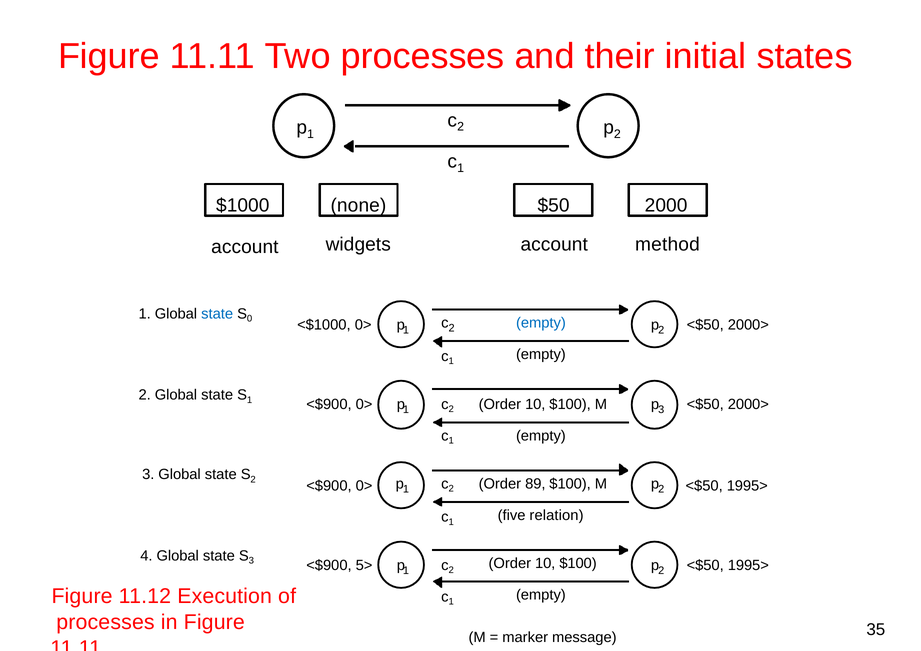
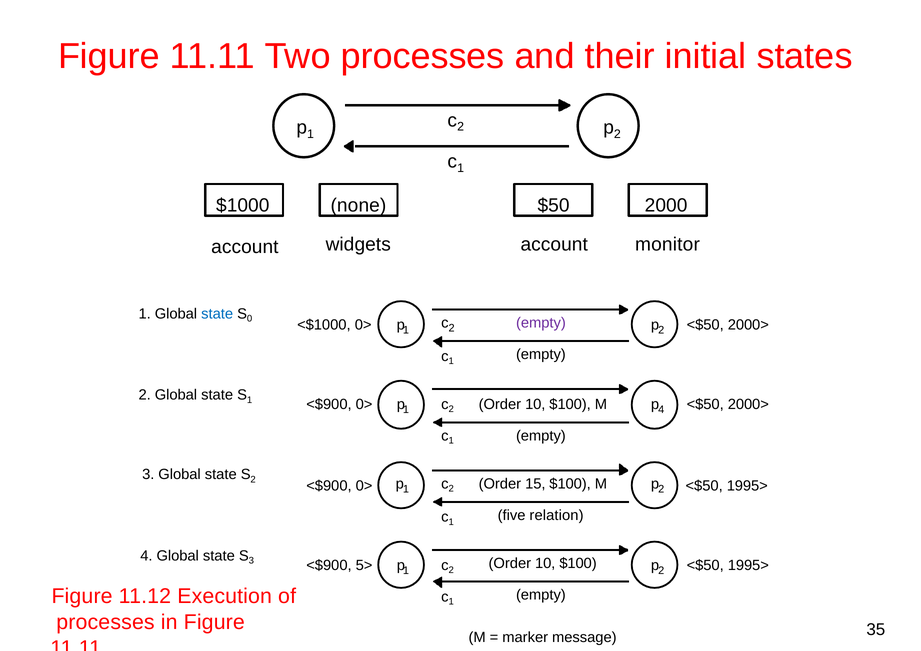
method: method -> monitor (667, 245)
empty colour: blue -> purple (541, 323)
3: 3 -> 4 (661, 410)
89: 89 -> 15 (535, 484)
